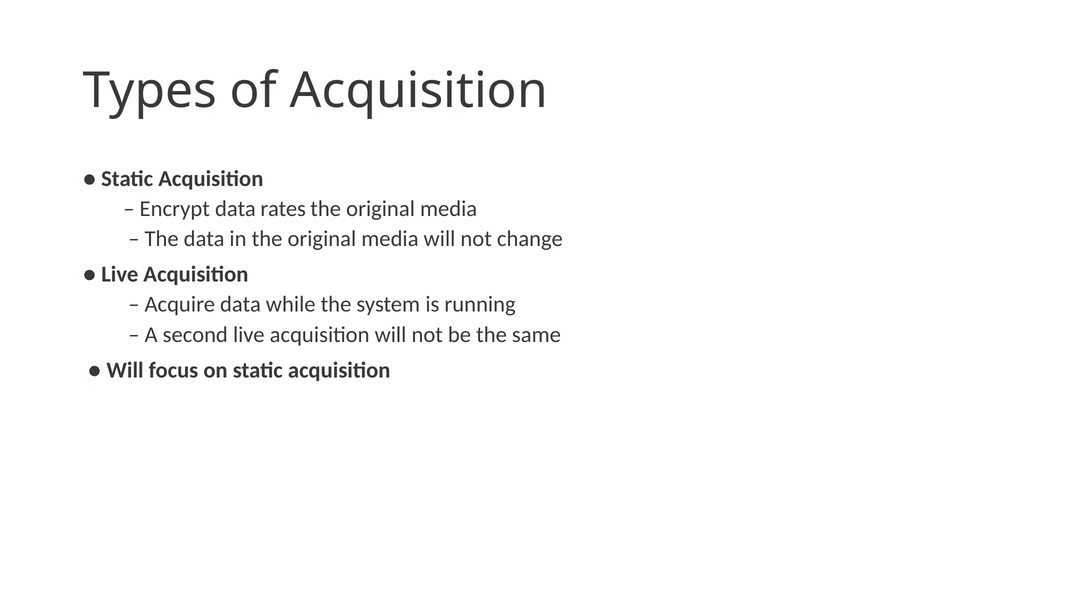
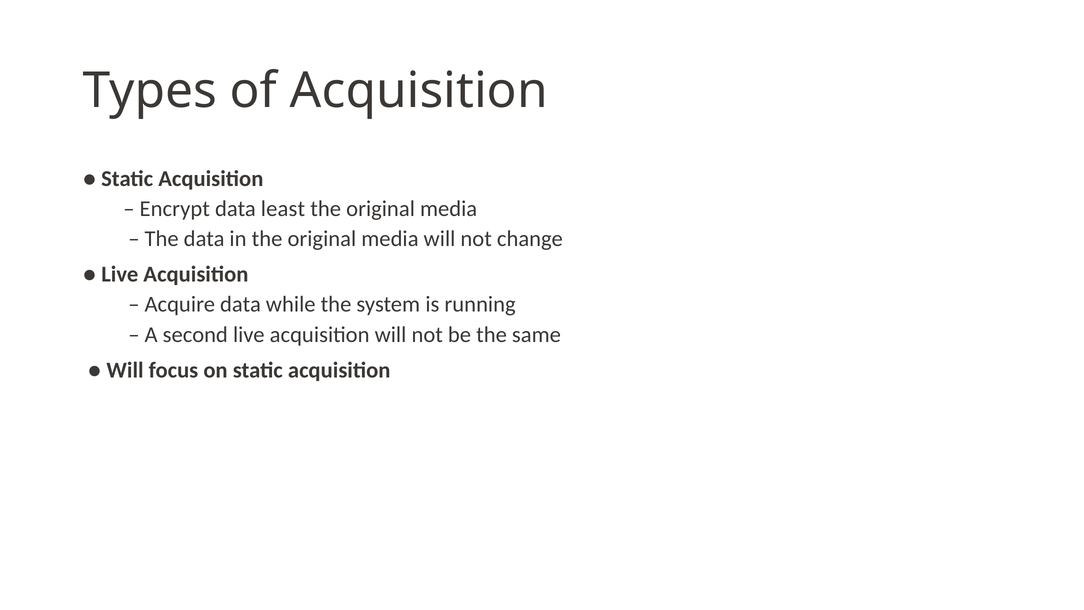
rates: rates -> least (283, 209)
